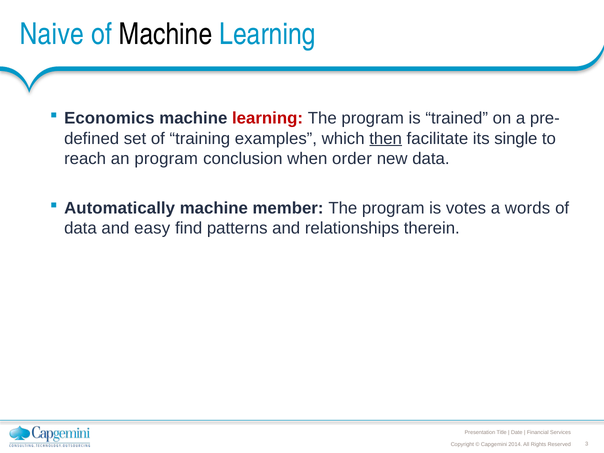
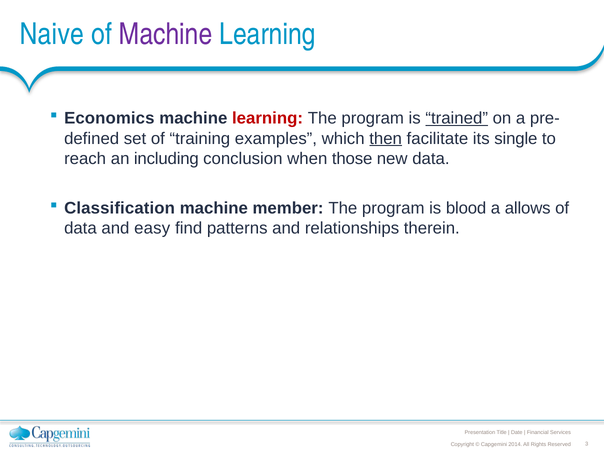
Machine colour: black -> purple (166, 34)
trained underline: none -> present (457, 118)
an program: program -> including (166, 159)
order: order -> those (352, 159)
Automatically: Automatically -> Classification (120, 208)
votes: votes -> blood (466, 208)
words: words -> allows (528, 208)
